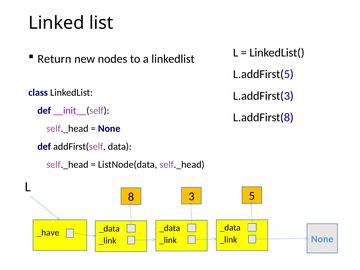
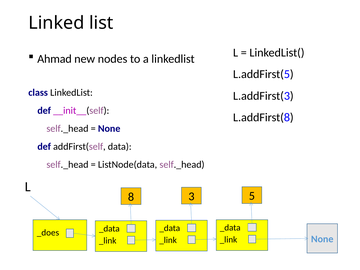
Return: Return -> Ahmad (54, 59)
_have: _have -> _does (48, 233)
